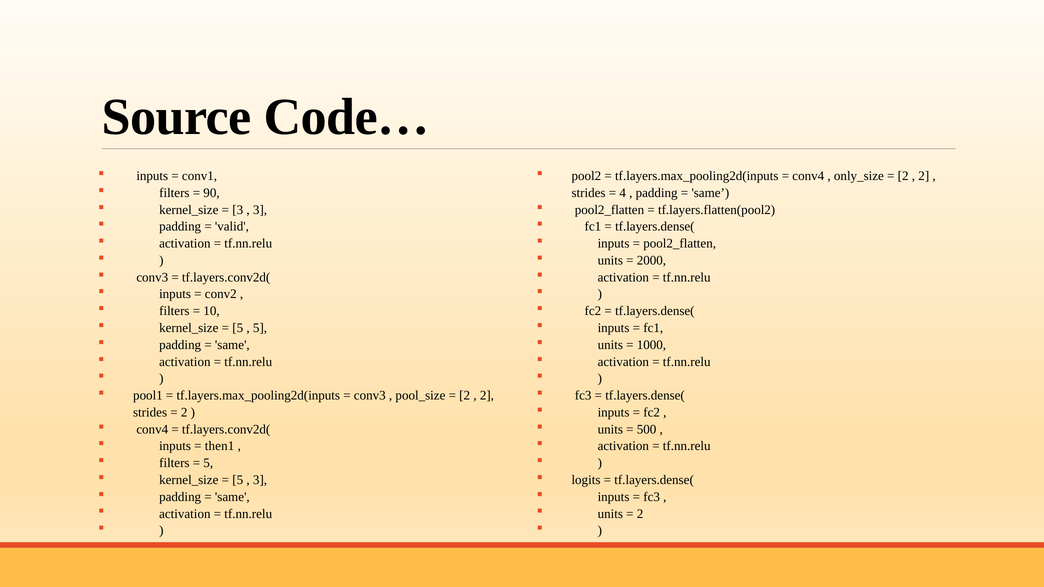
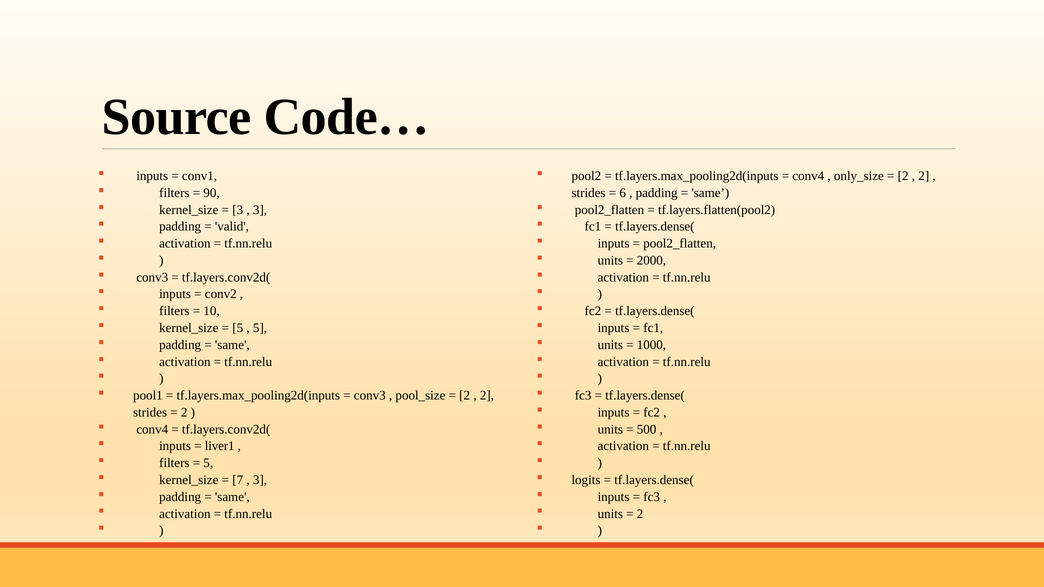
4: 4 -> 6 (623, 193)
then1: then1 -> liver1 (220, 446)
5: 5 -> 7 (238, 480)
